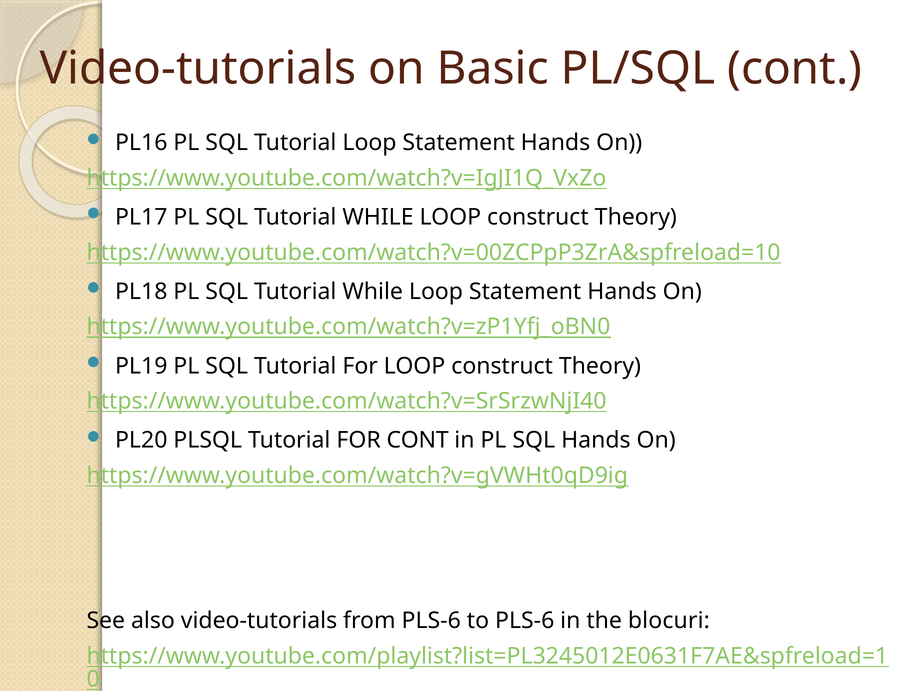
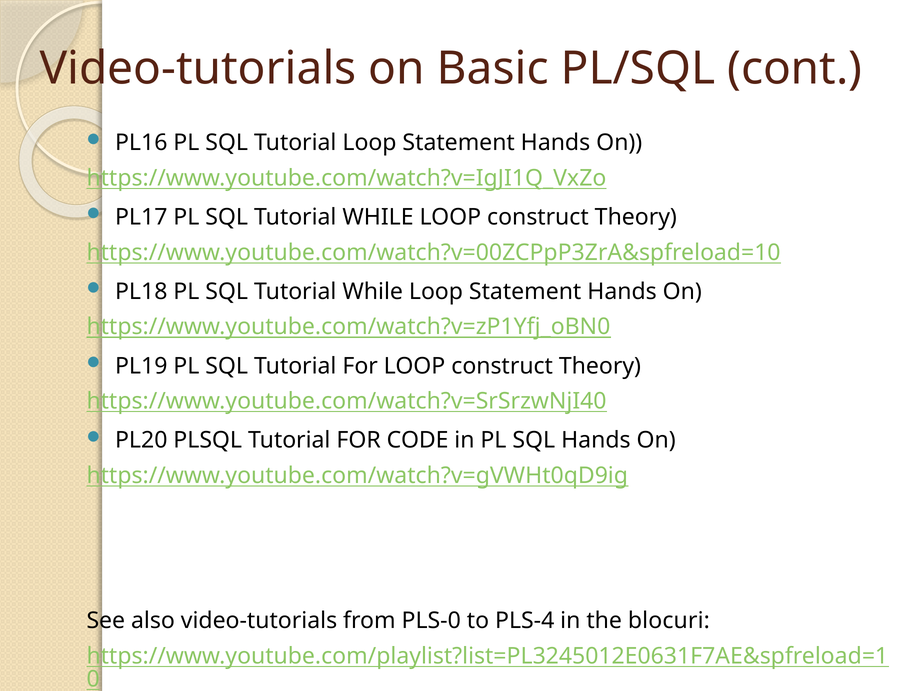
FOR CONT: CONT -> CODE (418, 441)
from PLS-6: PLS-6 -> PLS-0 (431, 621)
to PLS-6: PLS-6 -> PLS-4 (525, 621)
